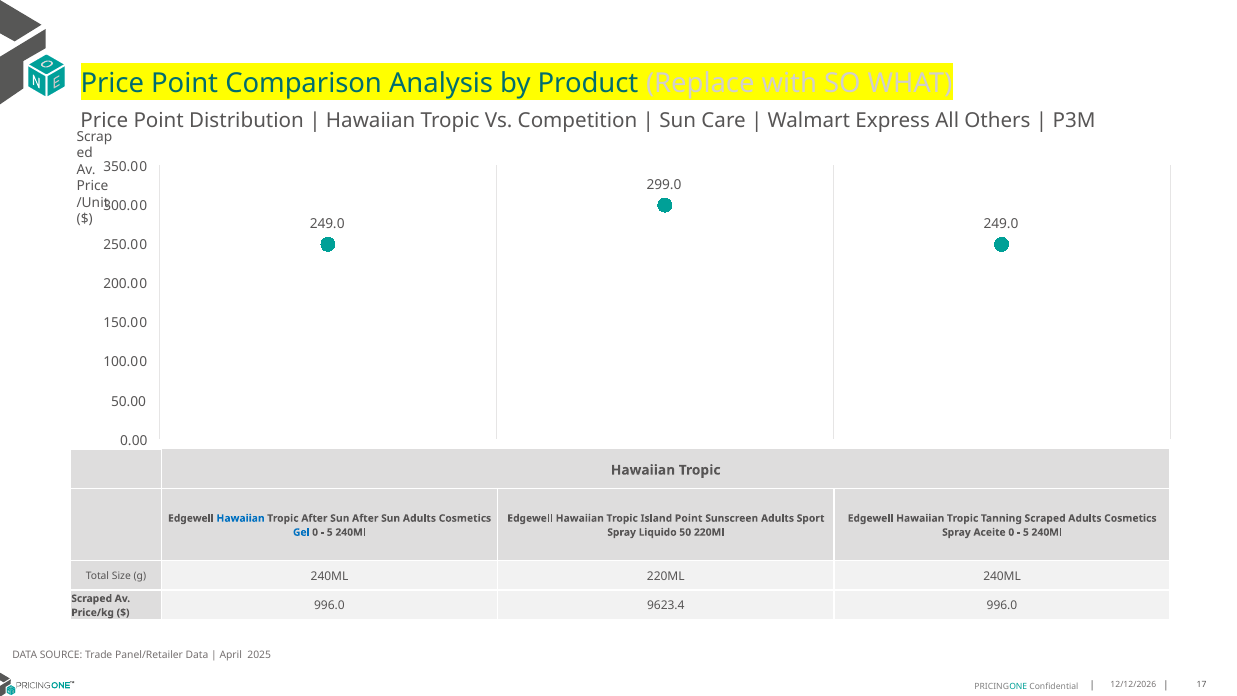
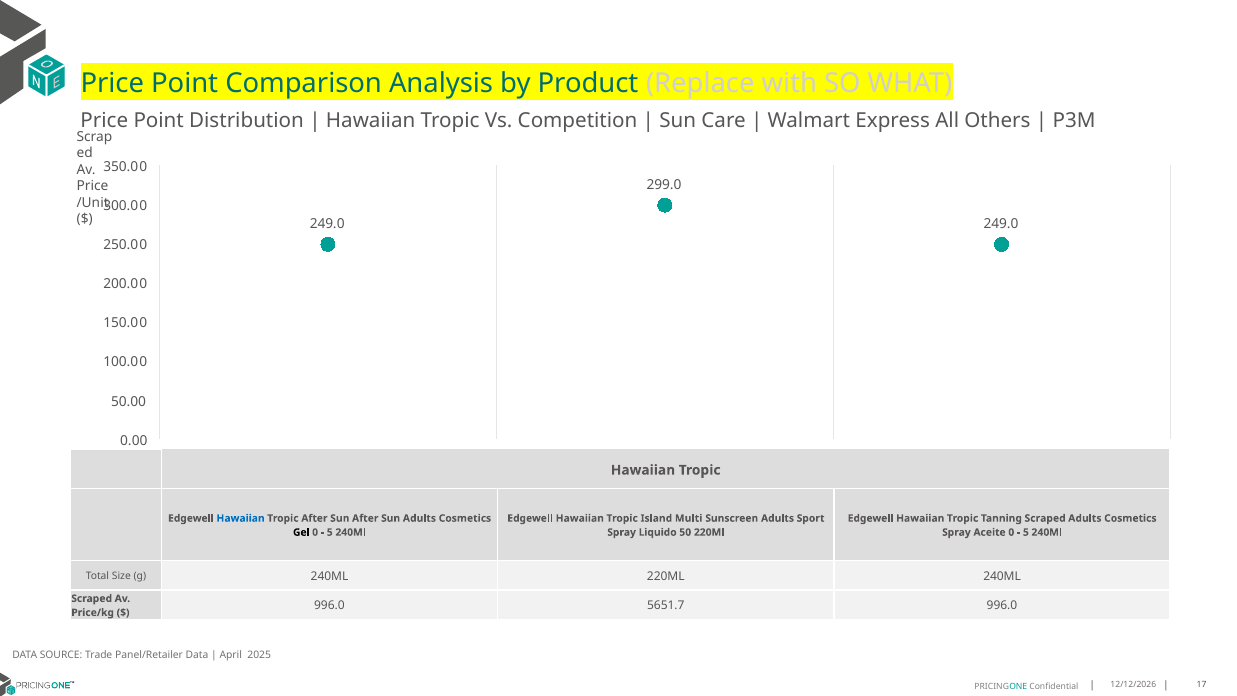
Island Point: Point -> Multi (689, 518)
Gel colour: blue -> black (301, 532)
9623.4: 9623.4 -> 5651.7 (666, 606)
